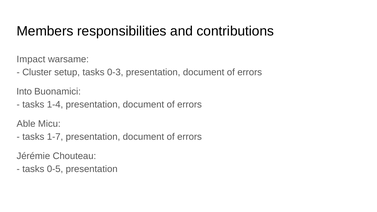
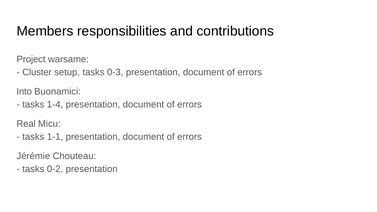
Impact: Impact -> Project (31, 59)
Able: Able -> Real (26, 124)
1-7: 1-7 -> 1-1 (55, 137)
0-5: 0-5 -> 0-2 (55, 169)
